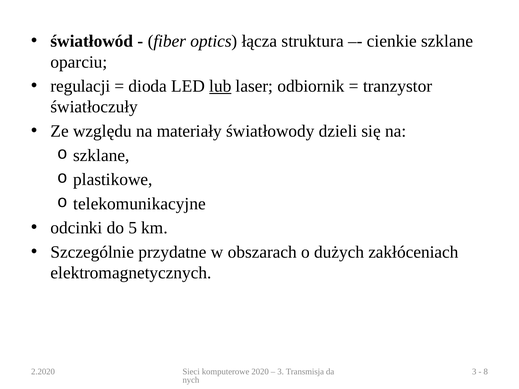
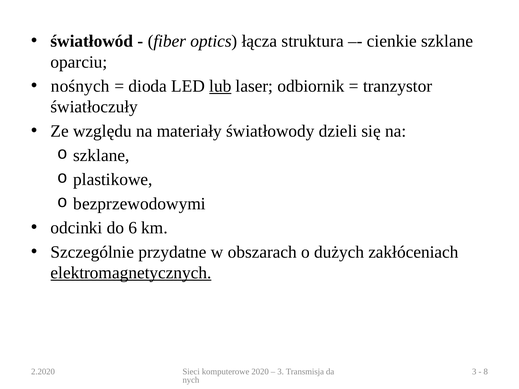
regulacji: regulacji -> nośnych (80, 86)
telekomunikacyjne: telekomunikacyjne -> bezprzewodowymi (140, 204)
5: 5 -> 6 (133, 228)
elektromagnetycznych underline: none -> present (131, 273)
